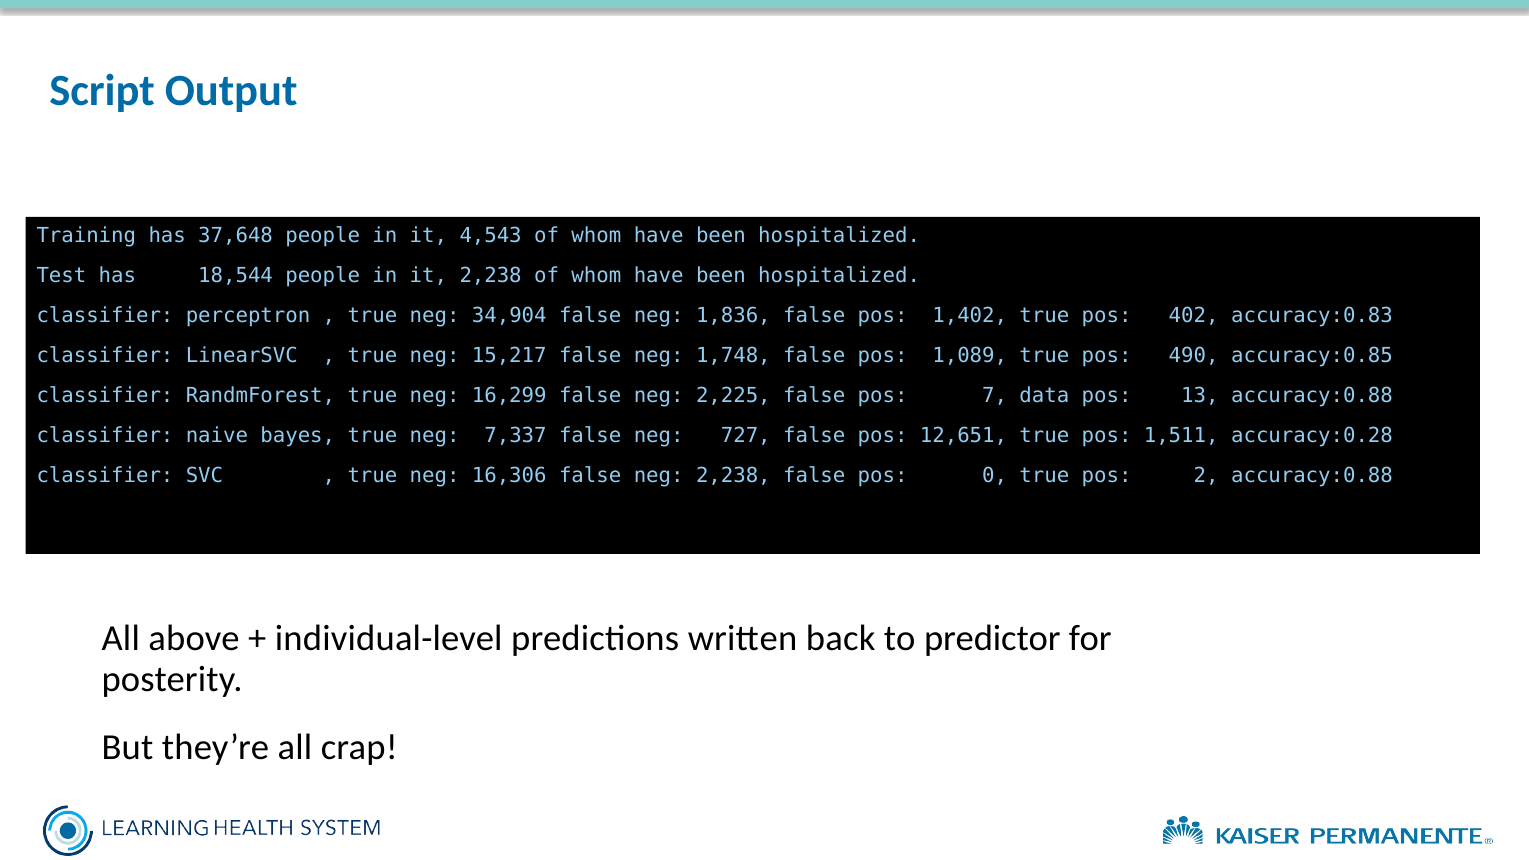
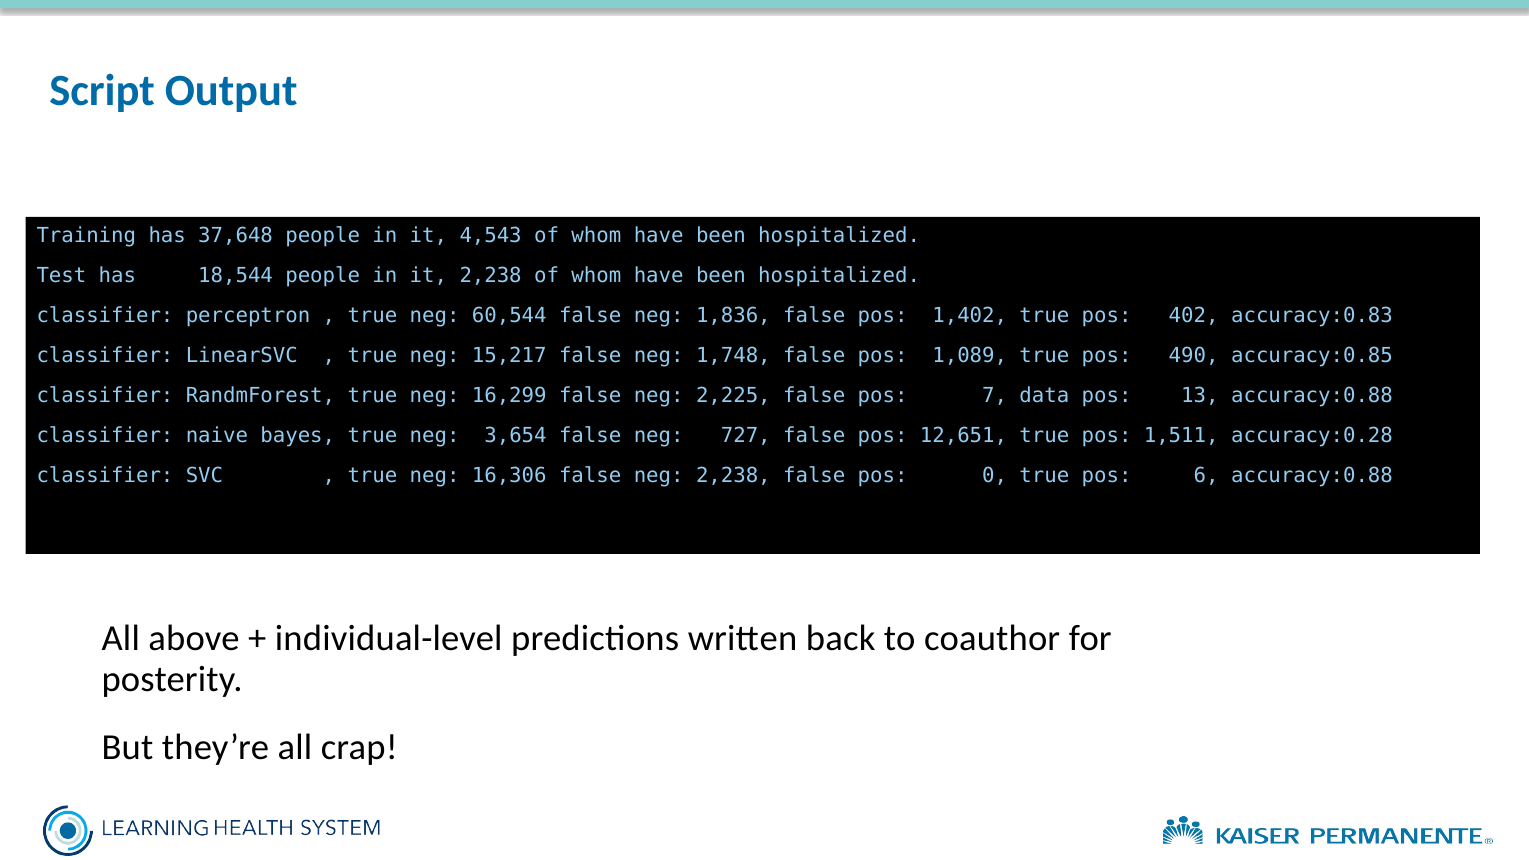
34,904: 34,904 -> 60,544 (509, 316)
7,337: 7,337 -> 3,654 (516, 436)
2: 2 -> 6 (1206, 476)
predictor: predictor -> coauthor (992, 638)
